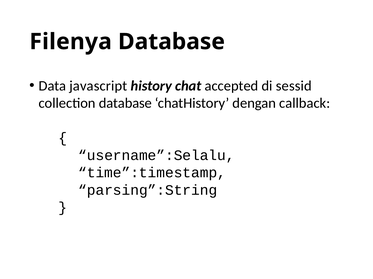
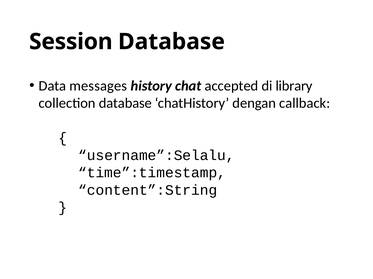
Filenya: Filenya -> Session (71, 42)
javascript: javascript -> messages (98, 86)
sessid: sessid -> library (294, 86)
parsing”:String: parsing”:String -> content”:String (148, 191)
